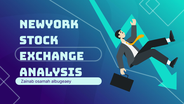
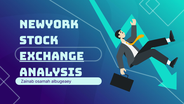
exchange underline: none -> present (52, 56)
